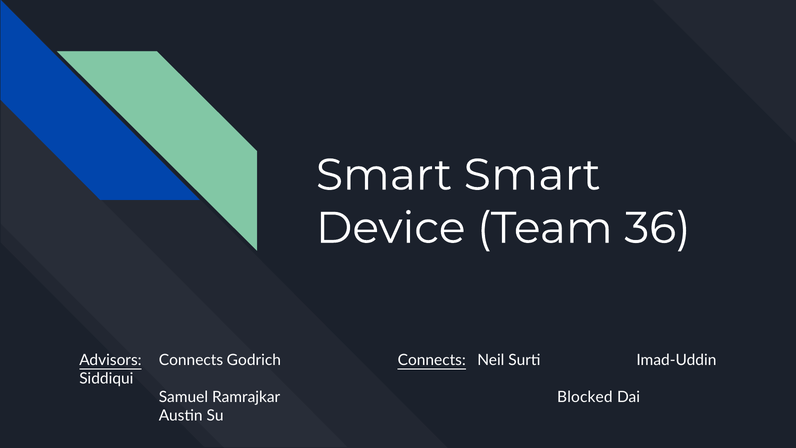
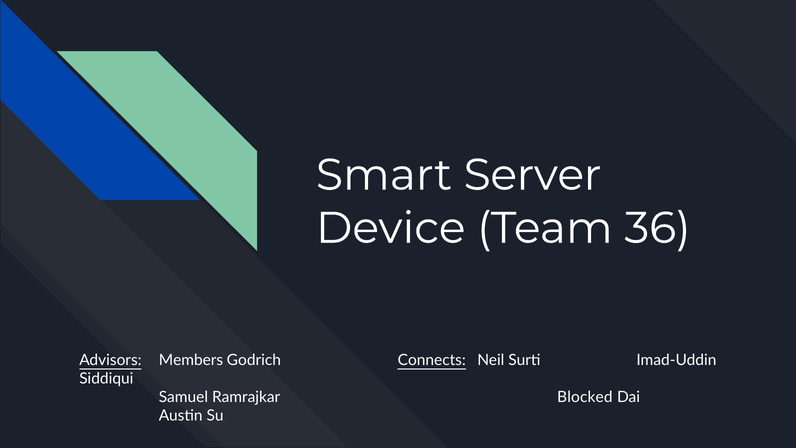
Smart Smart: Smart -> Server (533, 175)
Advisors Connects: Connects -> Members (191, 360)
